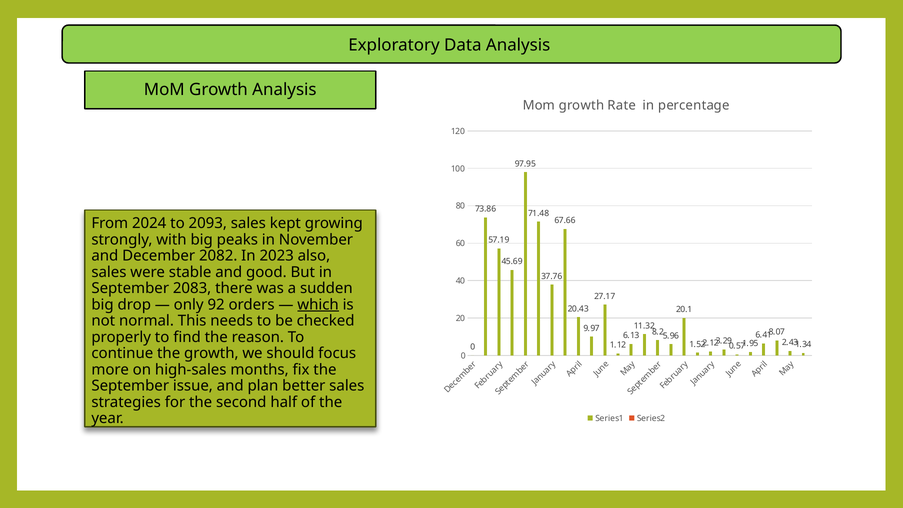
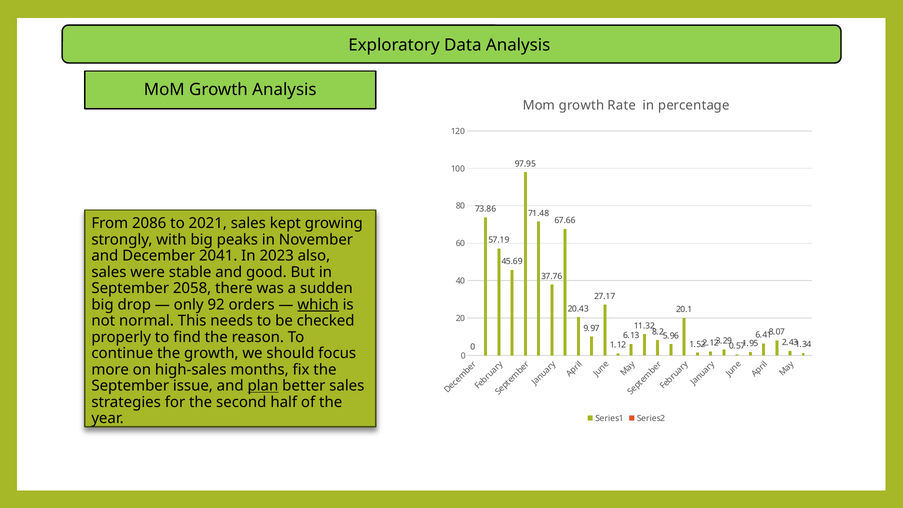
2024: 2024 -> 2086 (149, 223)
2093: 2093 -> 2021 (208, 223)
2082: 2082 -> 2041 (218, 256)
2083: 2083 -> 2058 (192, 288)
plan underline: none -> present (263, 386)
